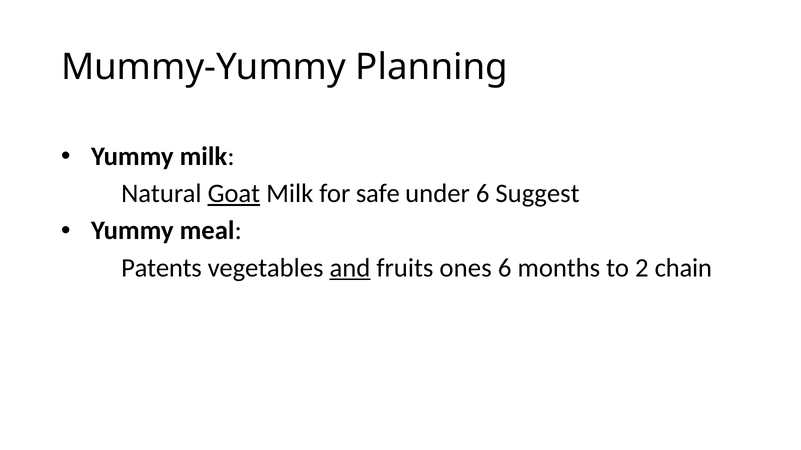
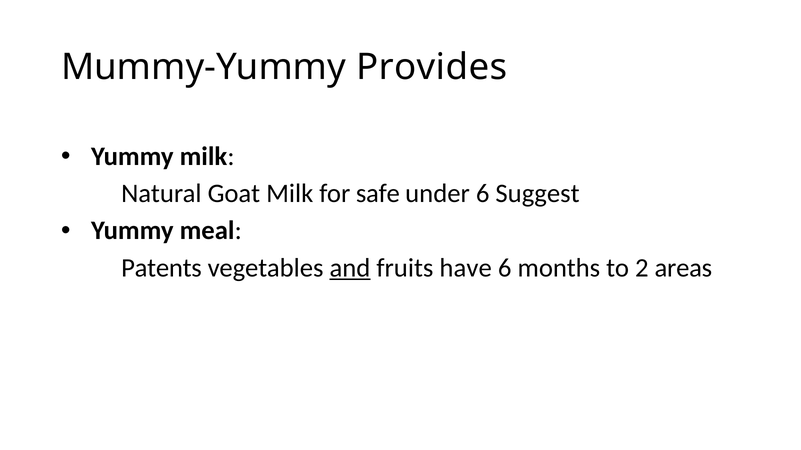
Planning: Planning -> Provides (432, 67)
Goat underline: present -> none (234, 194)
ones: ones -> have (466, 268)
chain: chain -> areas (683, 268)
